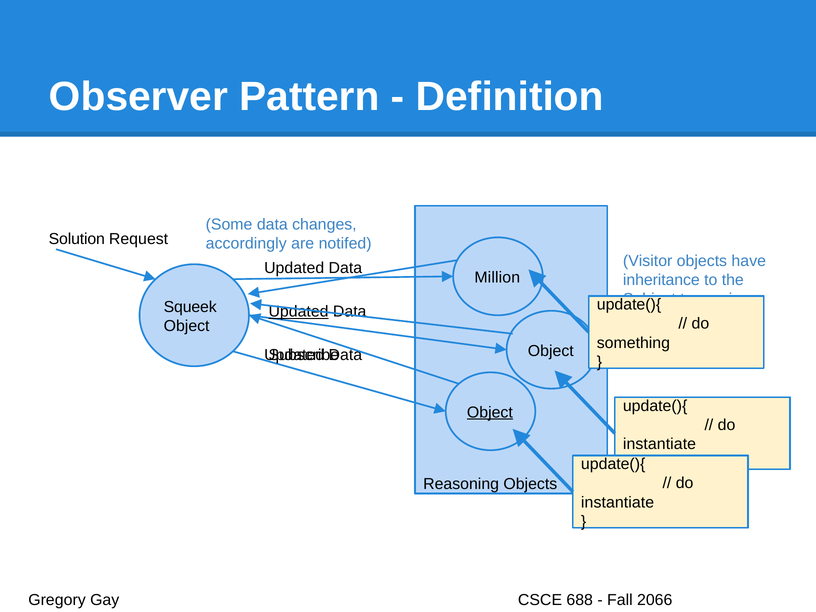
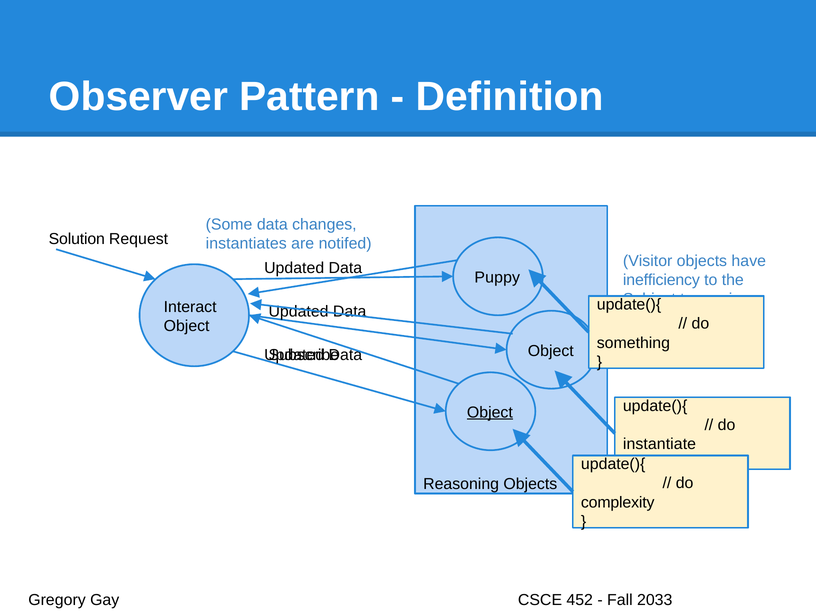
accordingly: accordingly -> instantiates (246, 244)
Million: Million -> Puppy (497, 277)
inheritance: inheritance -> inefficiency (661, 280)
Squeek: Squeek -> Interact (190, 307)
Updated underline: present -> none (299, 311)
instantiate: instantiate -> complexity (618, 502)
688: 688 -> 452 (580, 600)
2066: 2066 -> 2033 (655, 600)
